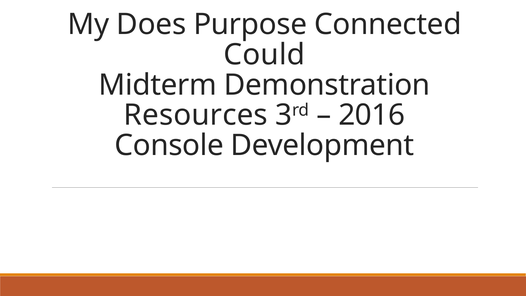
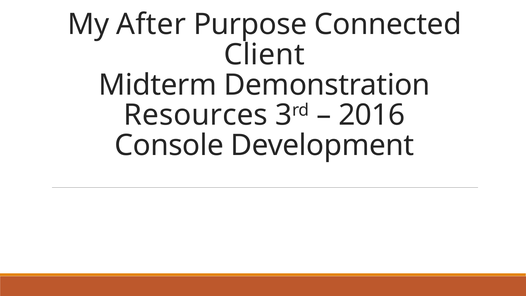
Does: Does -> After (151, 25)
Could: Could -> Client (264, 55)
